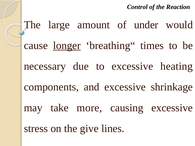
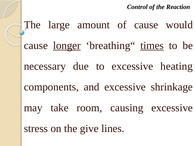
of under: under -> cause (146, 25)
times underline: none -> present (152, 46)
more: more -> room (89, 108)
